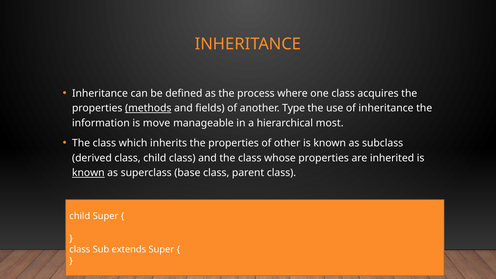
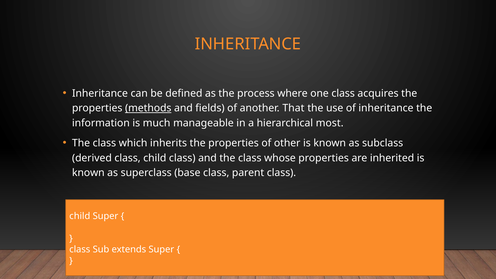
Type: Type -> That (293, 108)
move: move -> much (157, 123)
known underline: present -> none (88, 173)
